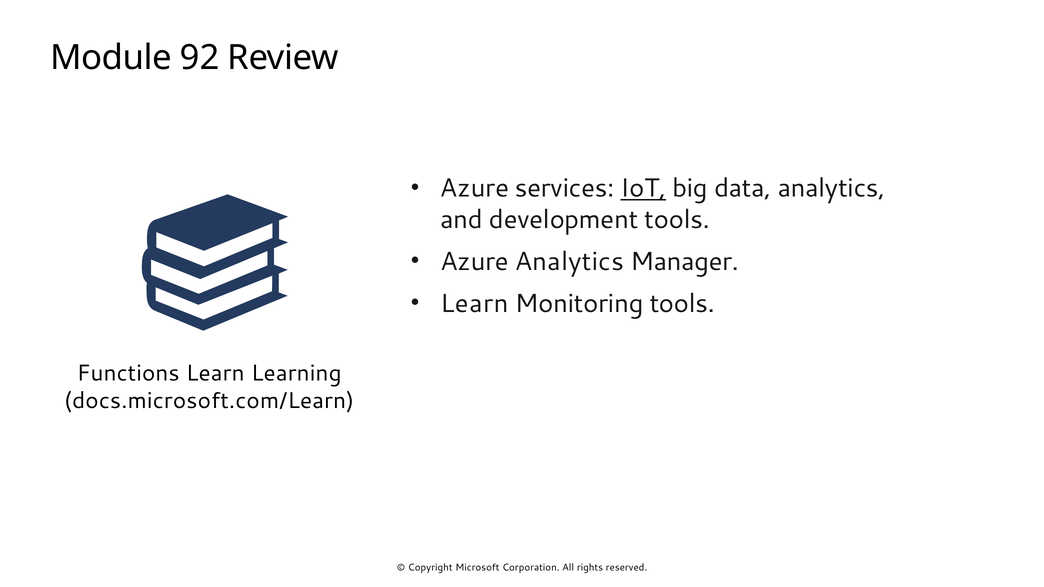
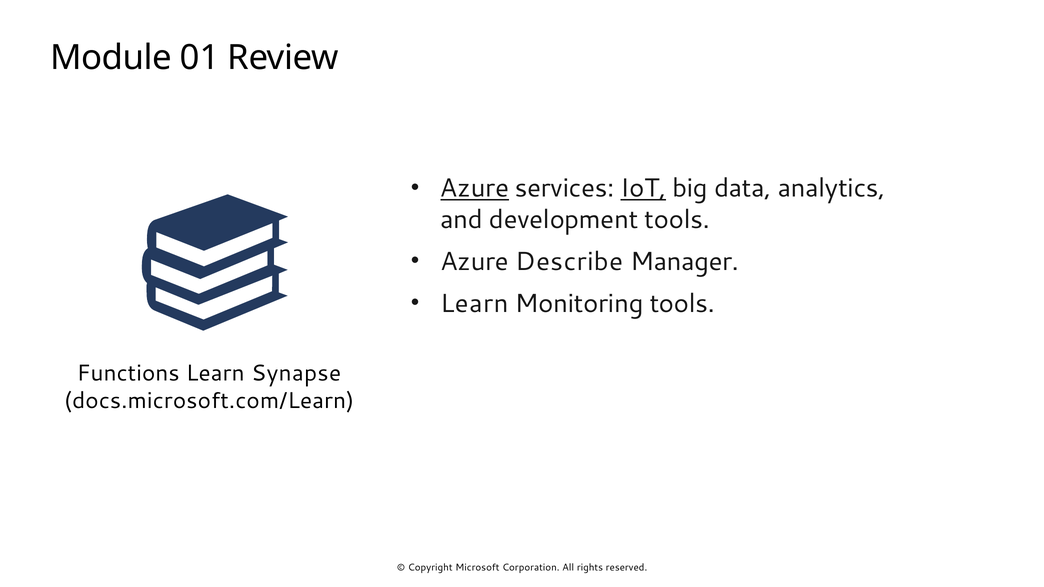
92: 92 -> 01 (200, 58)
Azure underline: none -> present (475, 188)
Azure Analytics: Analytics -> Describe (569, 262)
Learning: Learning -> Synapse (296, 374)
